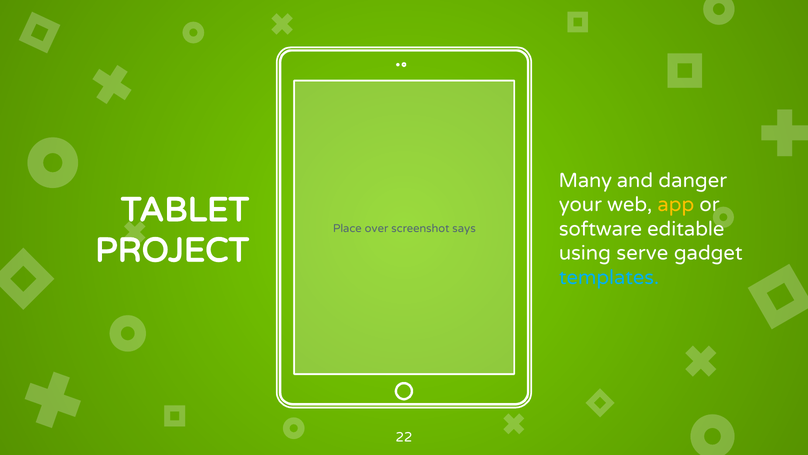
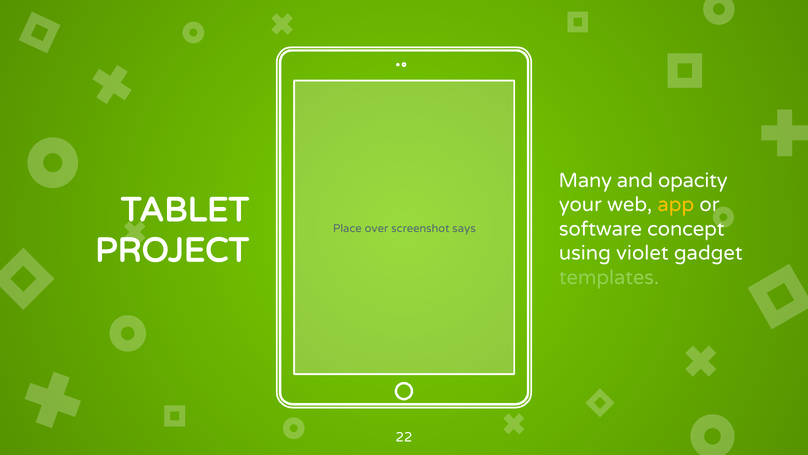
danger: danger -> opacity (693, 180)
editable: editable -> concept (686, 229)
serve: serve -> violet (642, 253)
templates colour: light blue -> light green (609, 277)
